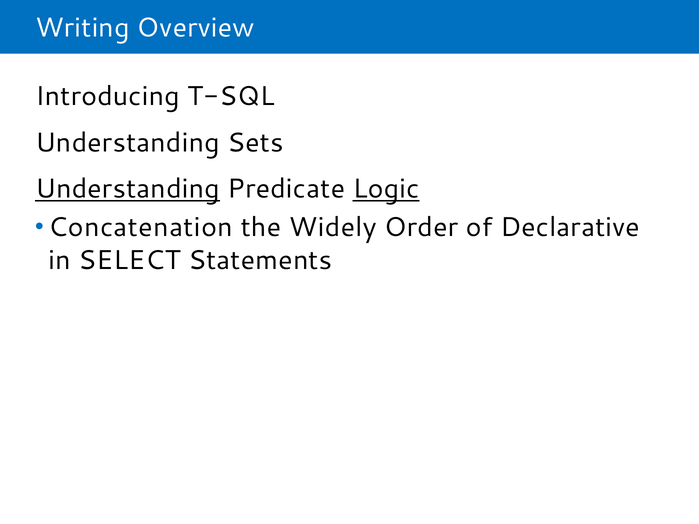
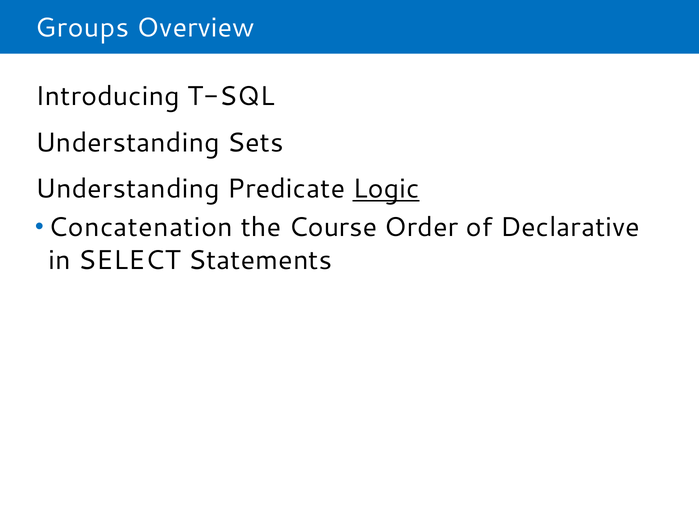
Writing: Writing -> Groups (82, 28)
Understanding underline: present -> none (127, 189)
Widely: Widely -> Course (333, 228)
